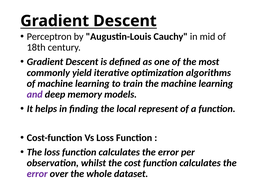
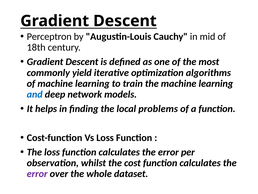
and colour: purple -> blue (35, 94)
memory: memory -> network (85, 94)
represent: represent -> problems (158, 109)
